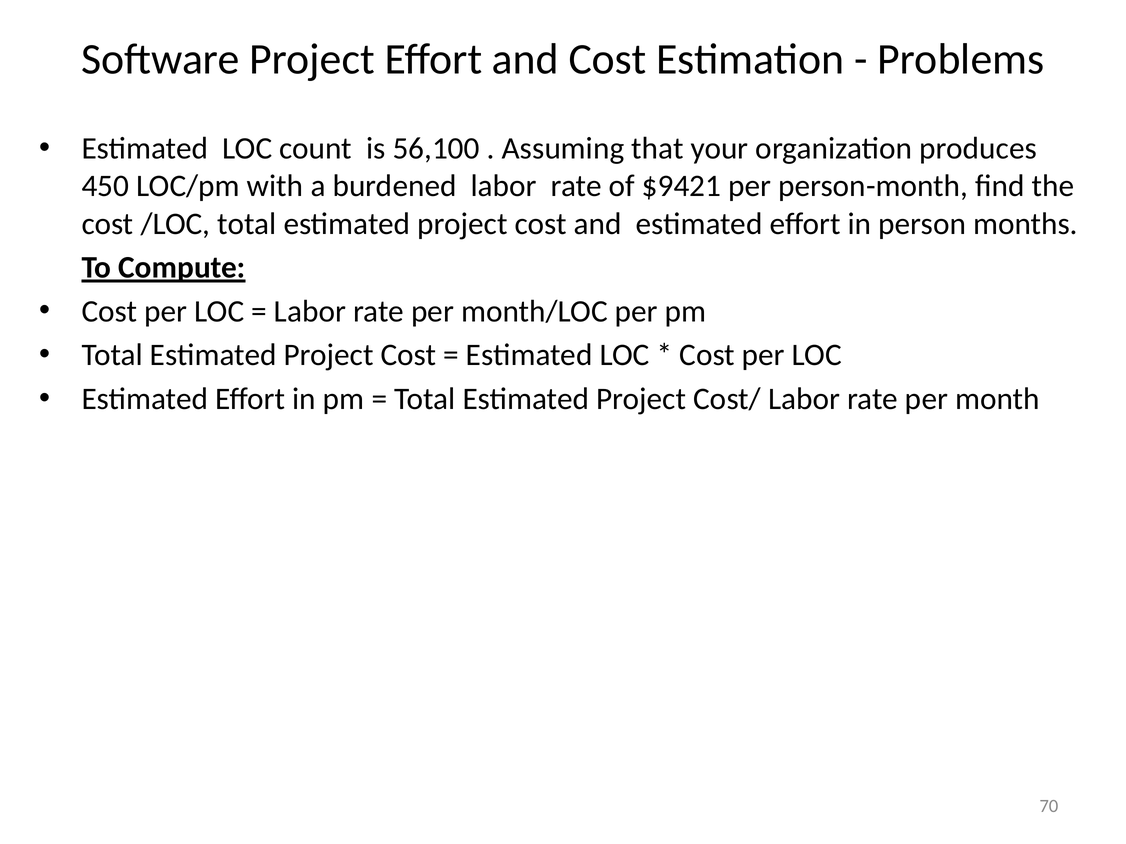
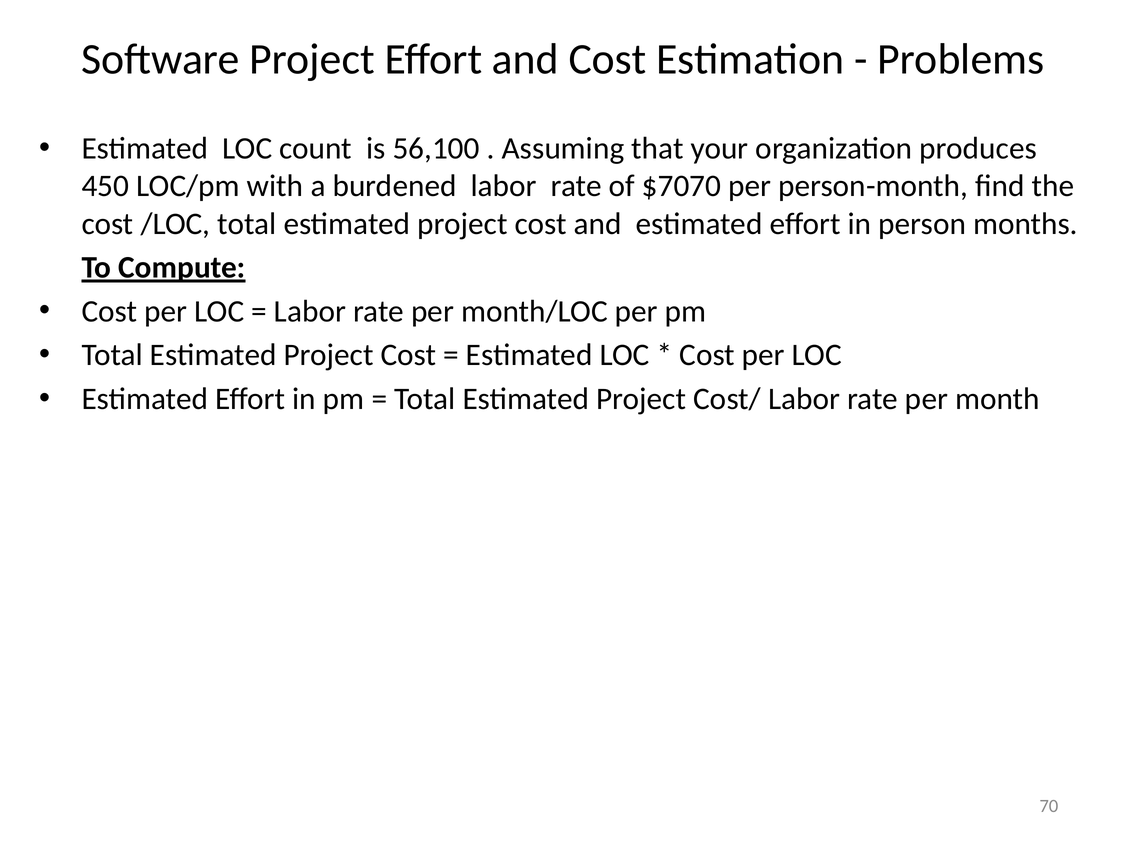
$9421: $9421 -> $7070 (681, 186)
